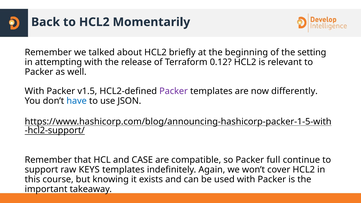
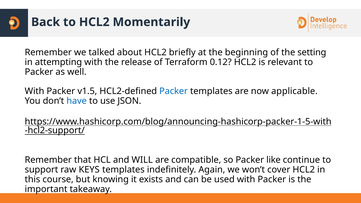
Packer colour: purple -> blue (174, 91)
differently: differently -> applicable (294, 91)
CASE: CASE -> WILL (142, 160)
full: full -> like (274, 160)
